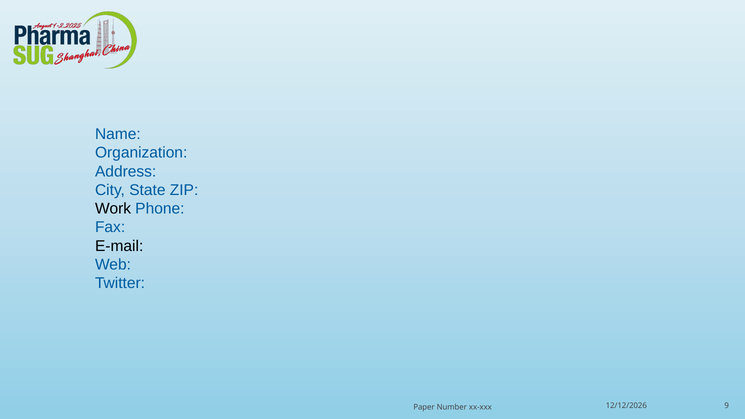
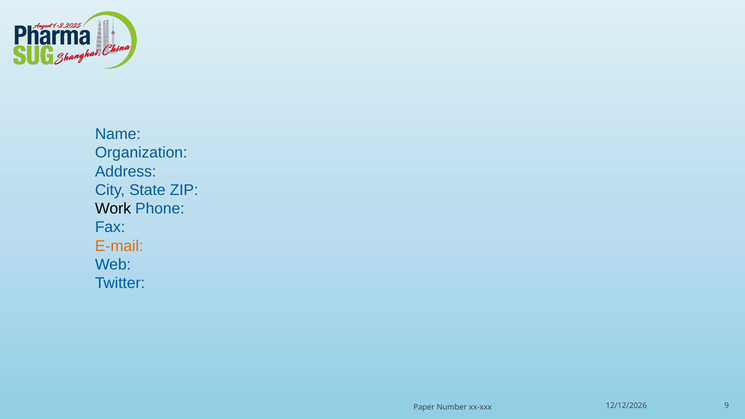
E-mail colour: black -> orange (119, 246)
